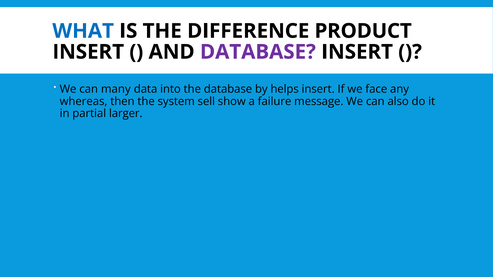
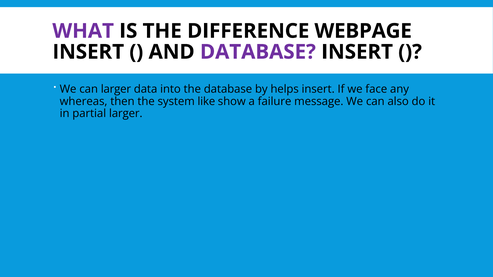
WHAT colour: blue -> purple (83, 31)
PRODUCT: PRODUCT -> WEBPAGE (363, 31)
can many: many -> larger (116, 89)
sell: sell -> like (206, 101)
